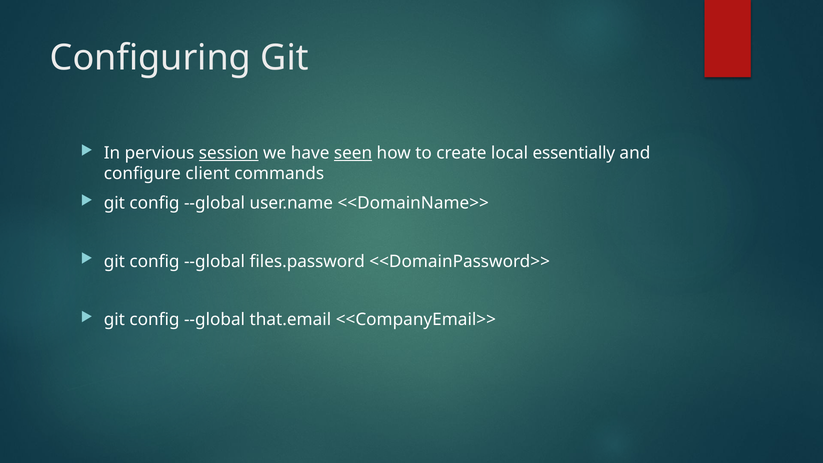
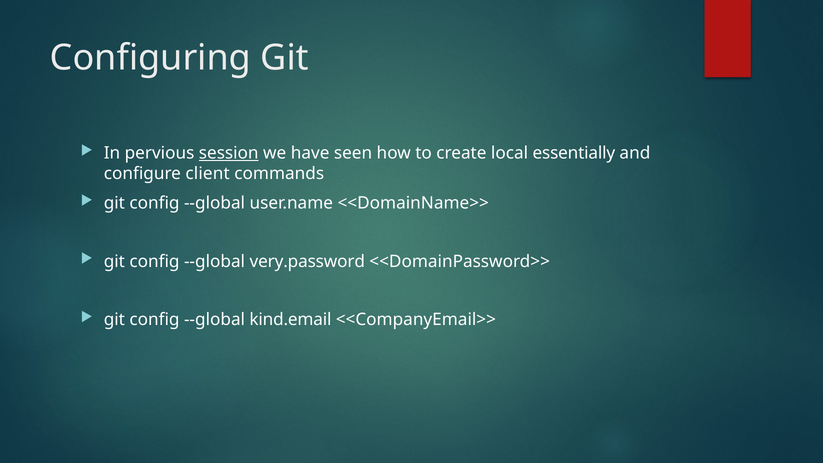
seen underline: present -> none (353, 153)
files.password: files.password -> very.password (307, 261)
that.email: that.email -> kind.email (290, 320)
